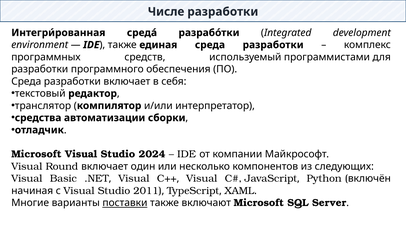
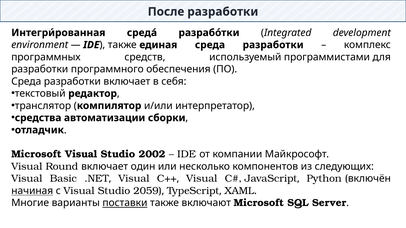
Числе: Числе -> После (166, 12)
2024: 2024 -> 2002 (152, 155)
начиная underline: none -> present (32, 191)
2011: 2011 -> 2059 (147, 191)
